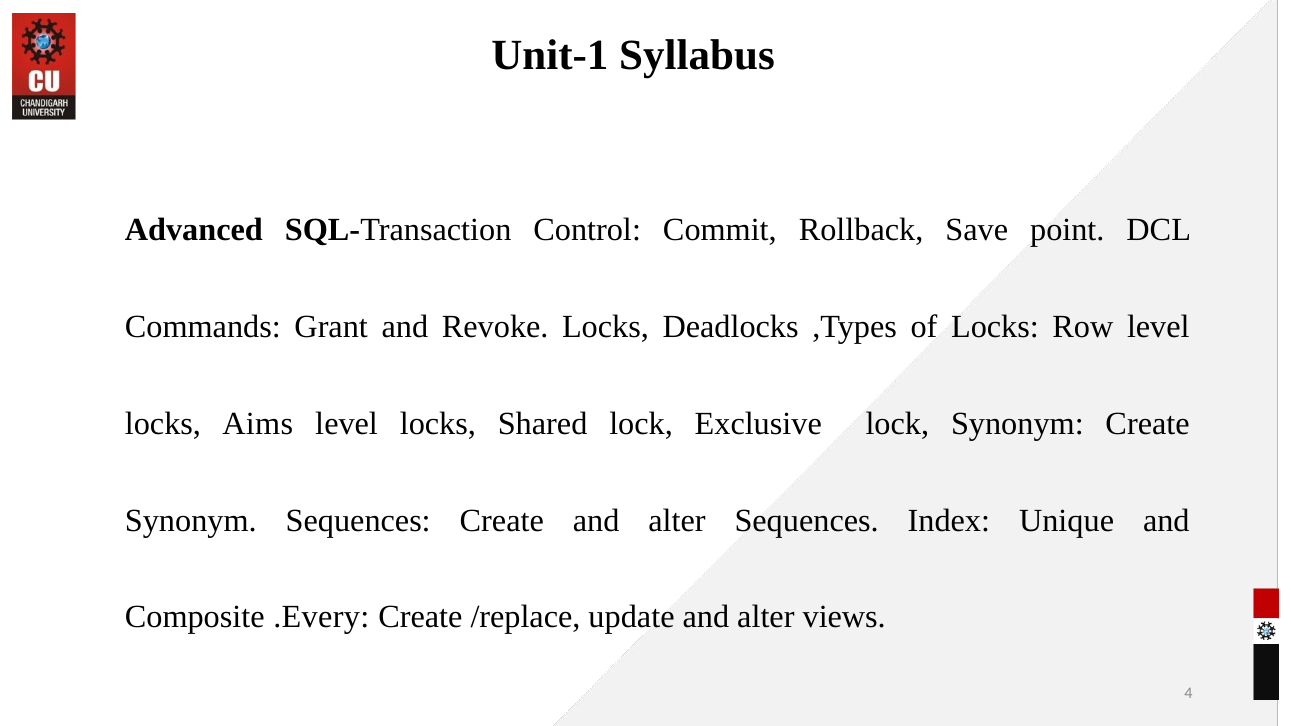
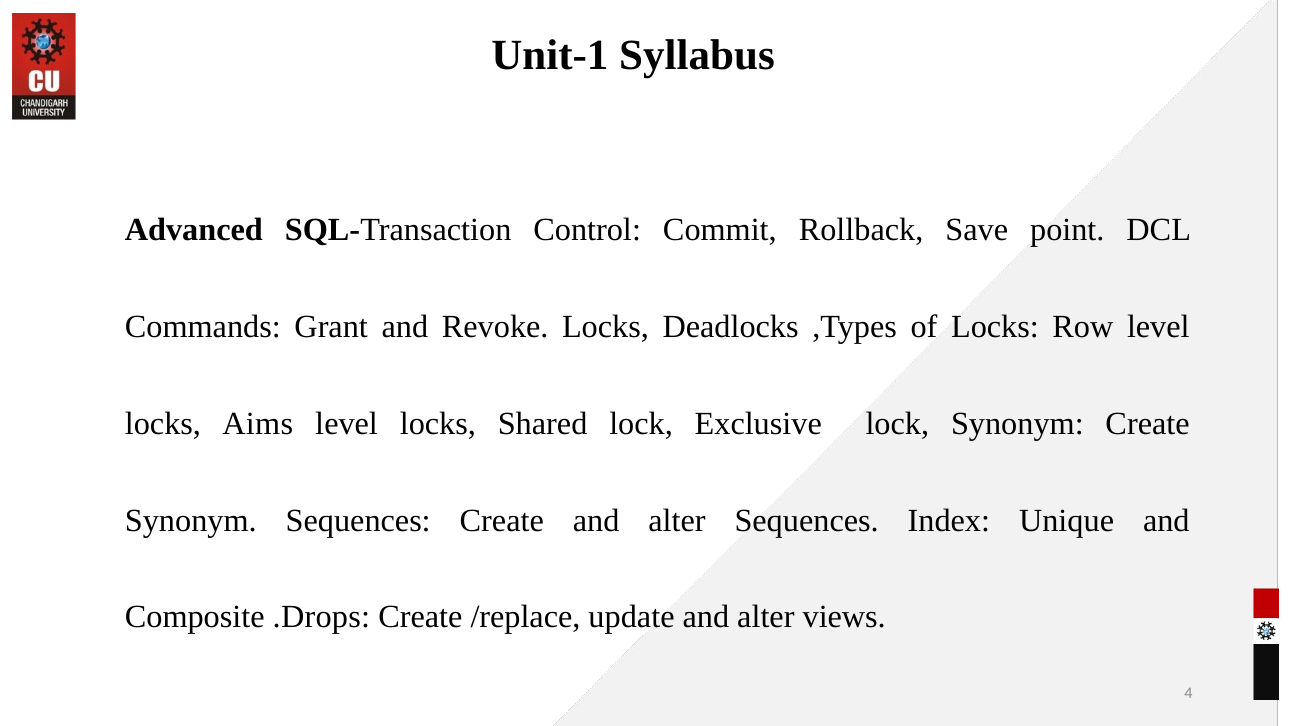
.Every: .Every -> .Drops (321, 617)
